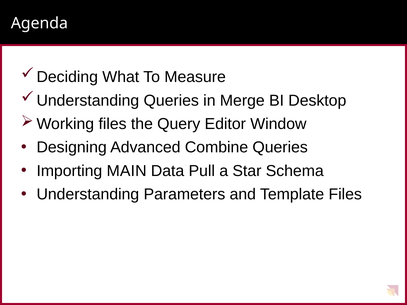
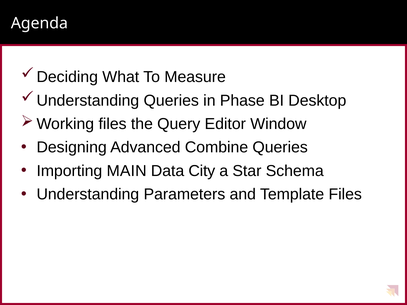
Merge: Merge -> Phase (242, 101)
Pull: Pull -> City (202, 171)
